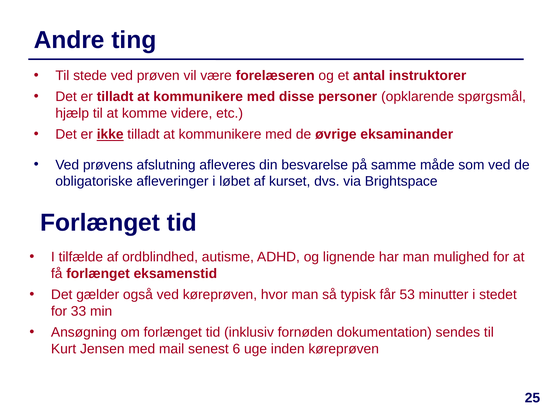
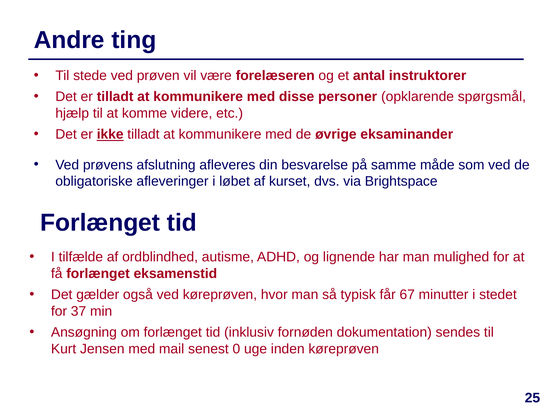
53: 53 -> 67 (407, 295)
33: 33 -> 37 (79, 311)
6: 6 -> 0 (236, 349)
